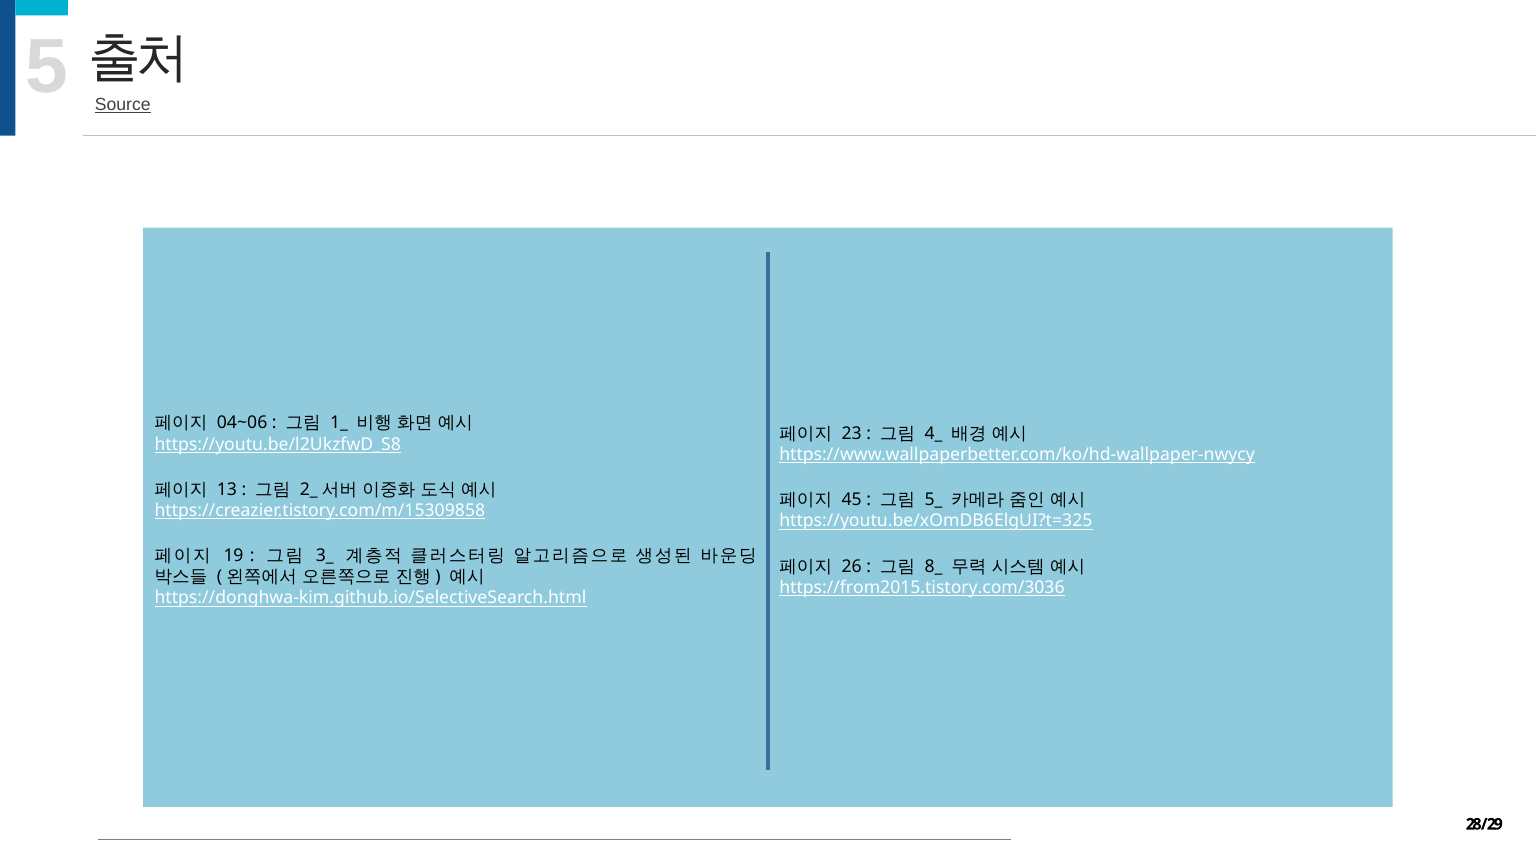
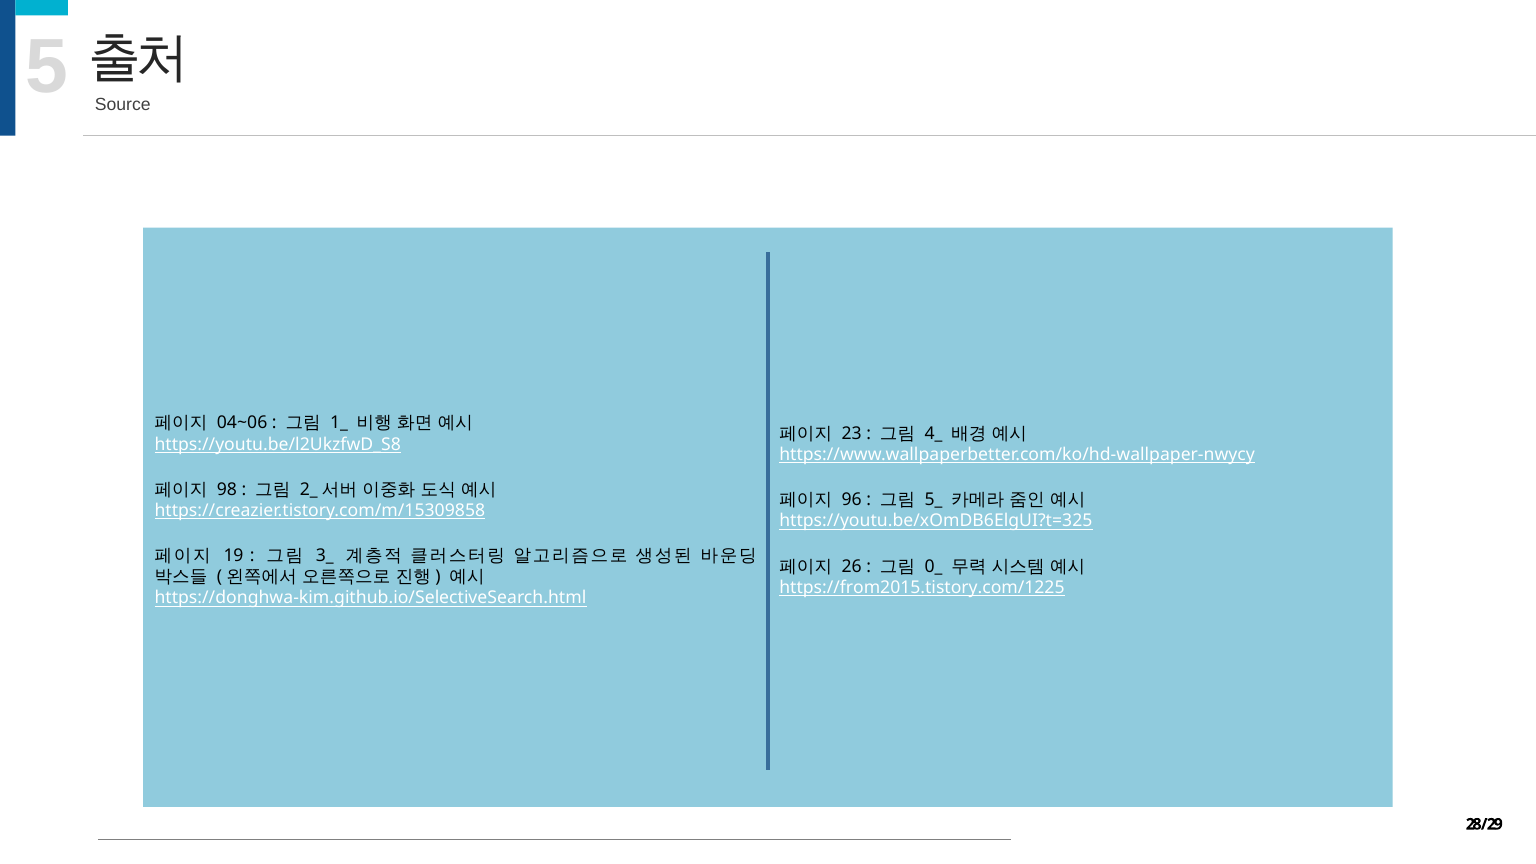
Source underline: present -> none (123, 105)
13: 13 -> 98 (227, 489)
45: 45 -> 96 (852, 500)
8_: 8_ -> 0_ (934, 566)
https://from2015.tistory.com/3036: https://from2015.tistory.com/3036 -> https://from2015.tistory.com/1225 (922, 587)
